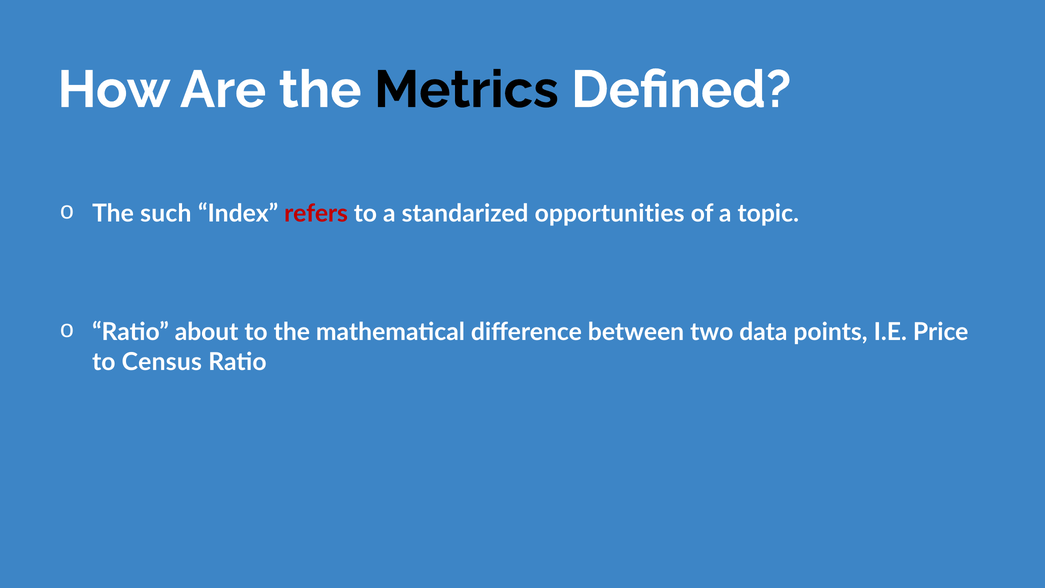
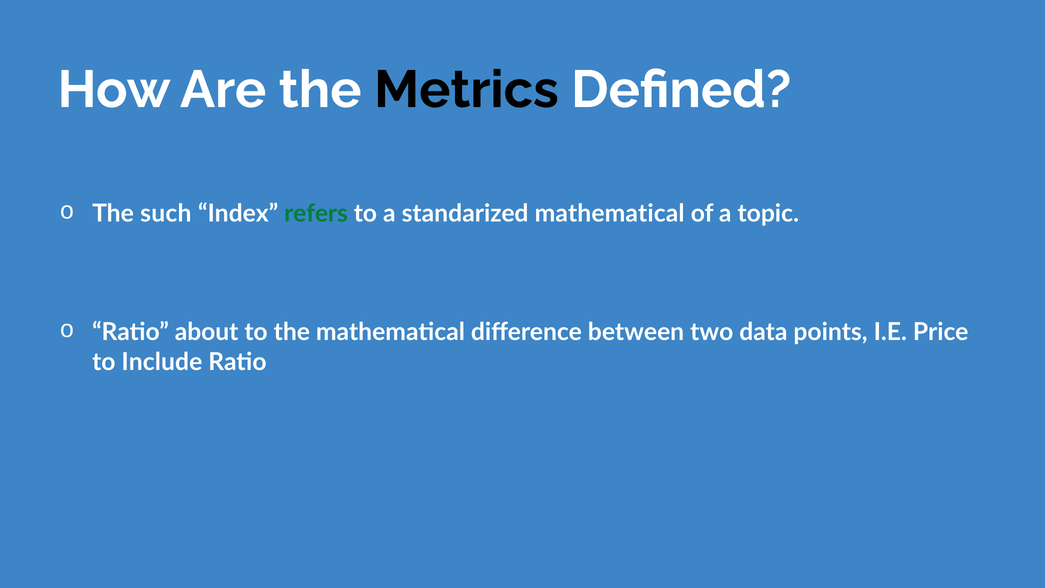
refers colour: red -> green (316, 214)
standarized opportunities: opportunities -> mathematical (610, 214)
Census: Census -> Include (162, 362)
